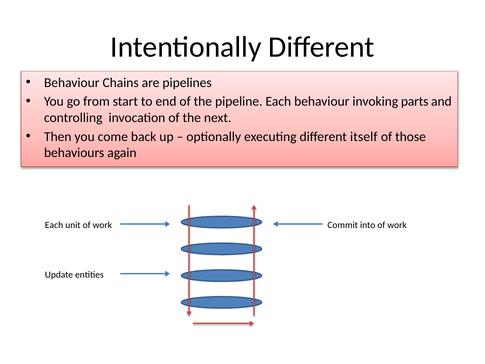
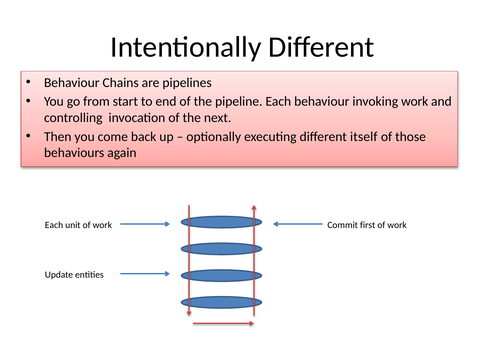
invoking parts: parts -> work (415, 101)
into: into -> first (368, 225)
